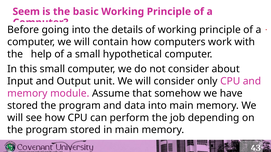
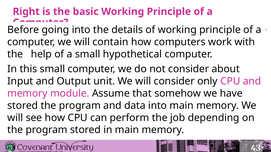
Seem: Seem -> Right (26, 12)
